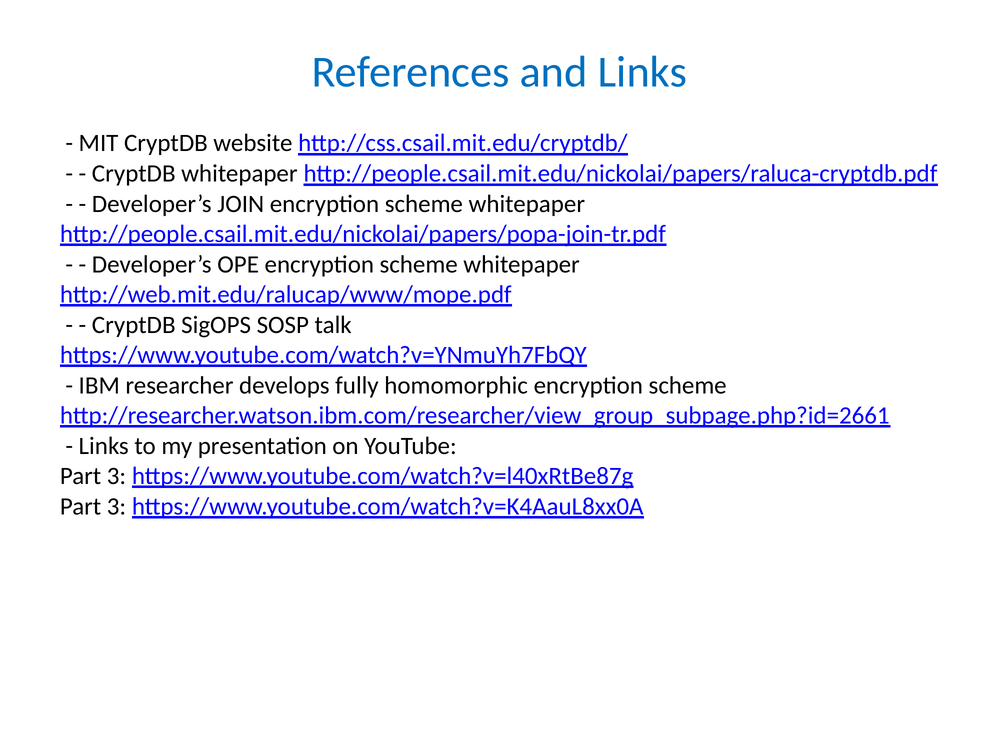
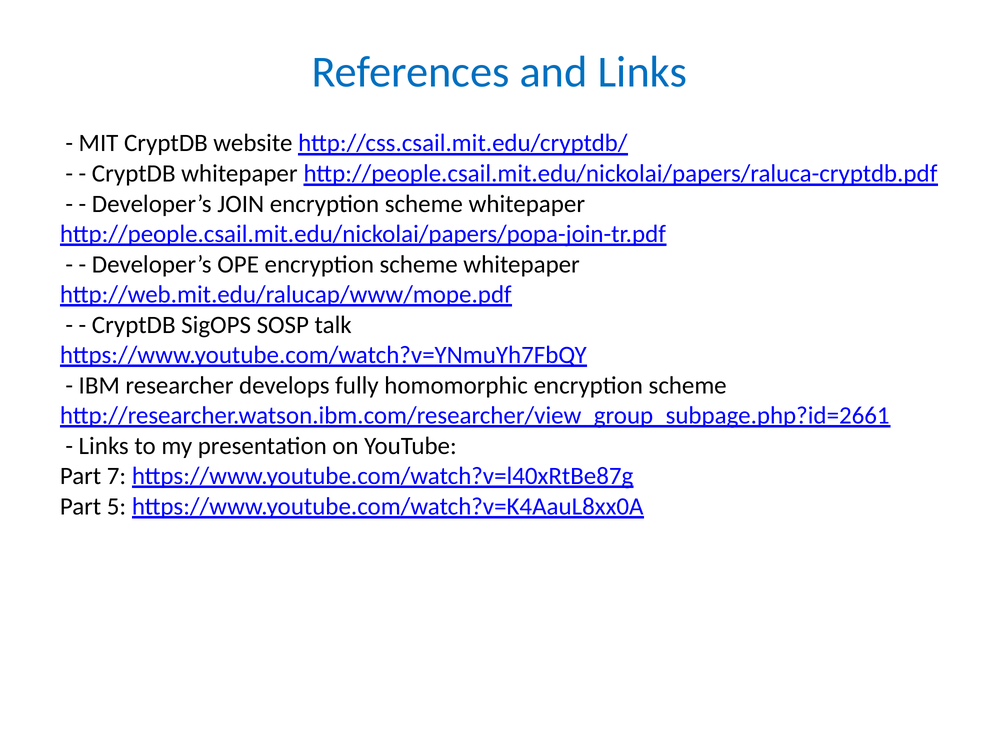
3: 3 -> 7 (116, 476)
3: 3 -> 5 (116, 506)
